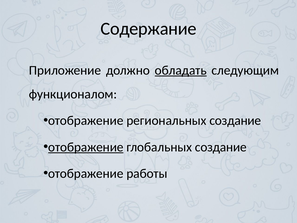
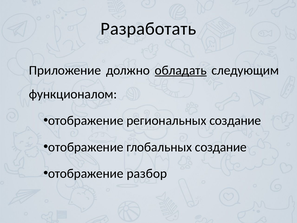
Содержание: Содержание -> Разработать (148, 29)
отображение underline: present -> none (86, 147)
работы: работы -> разбор (147, 173)
